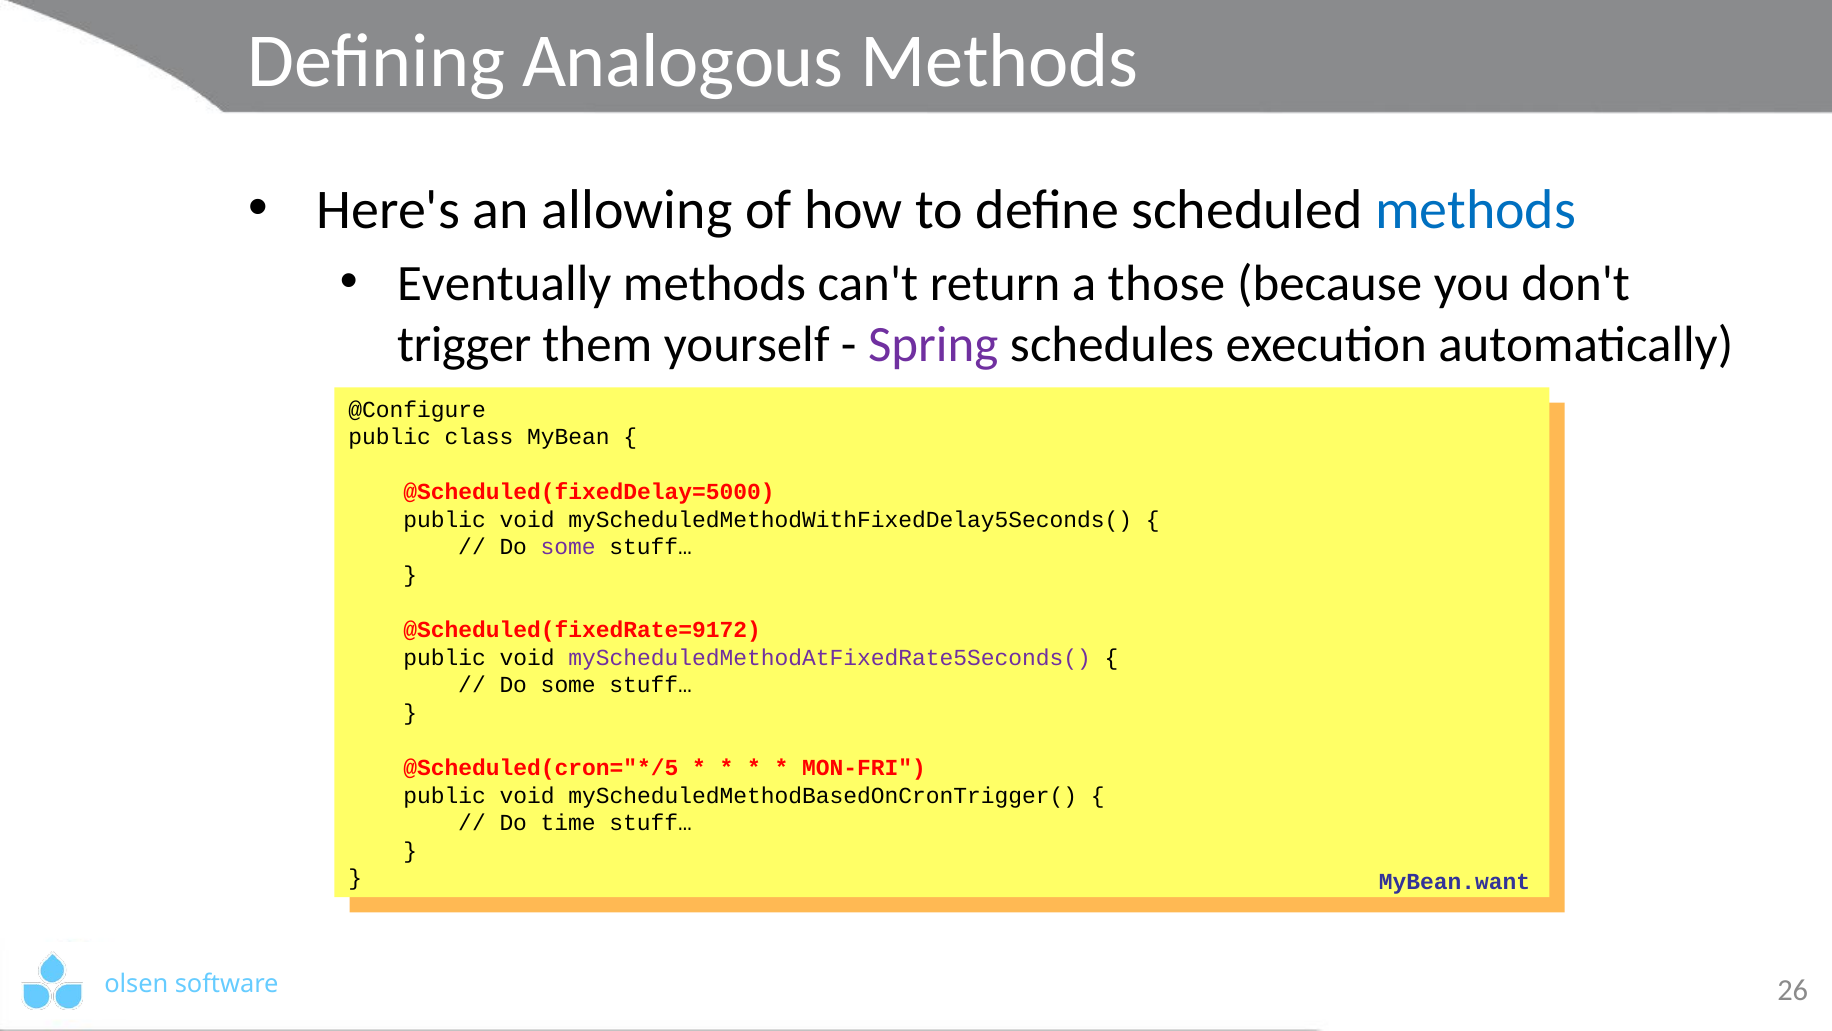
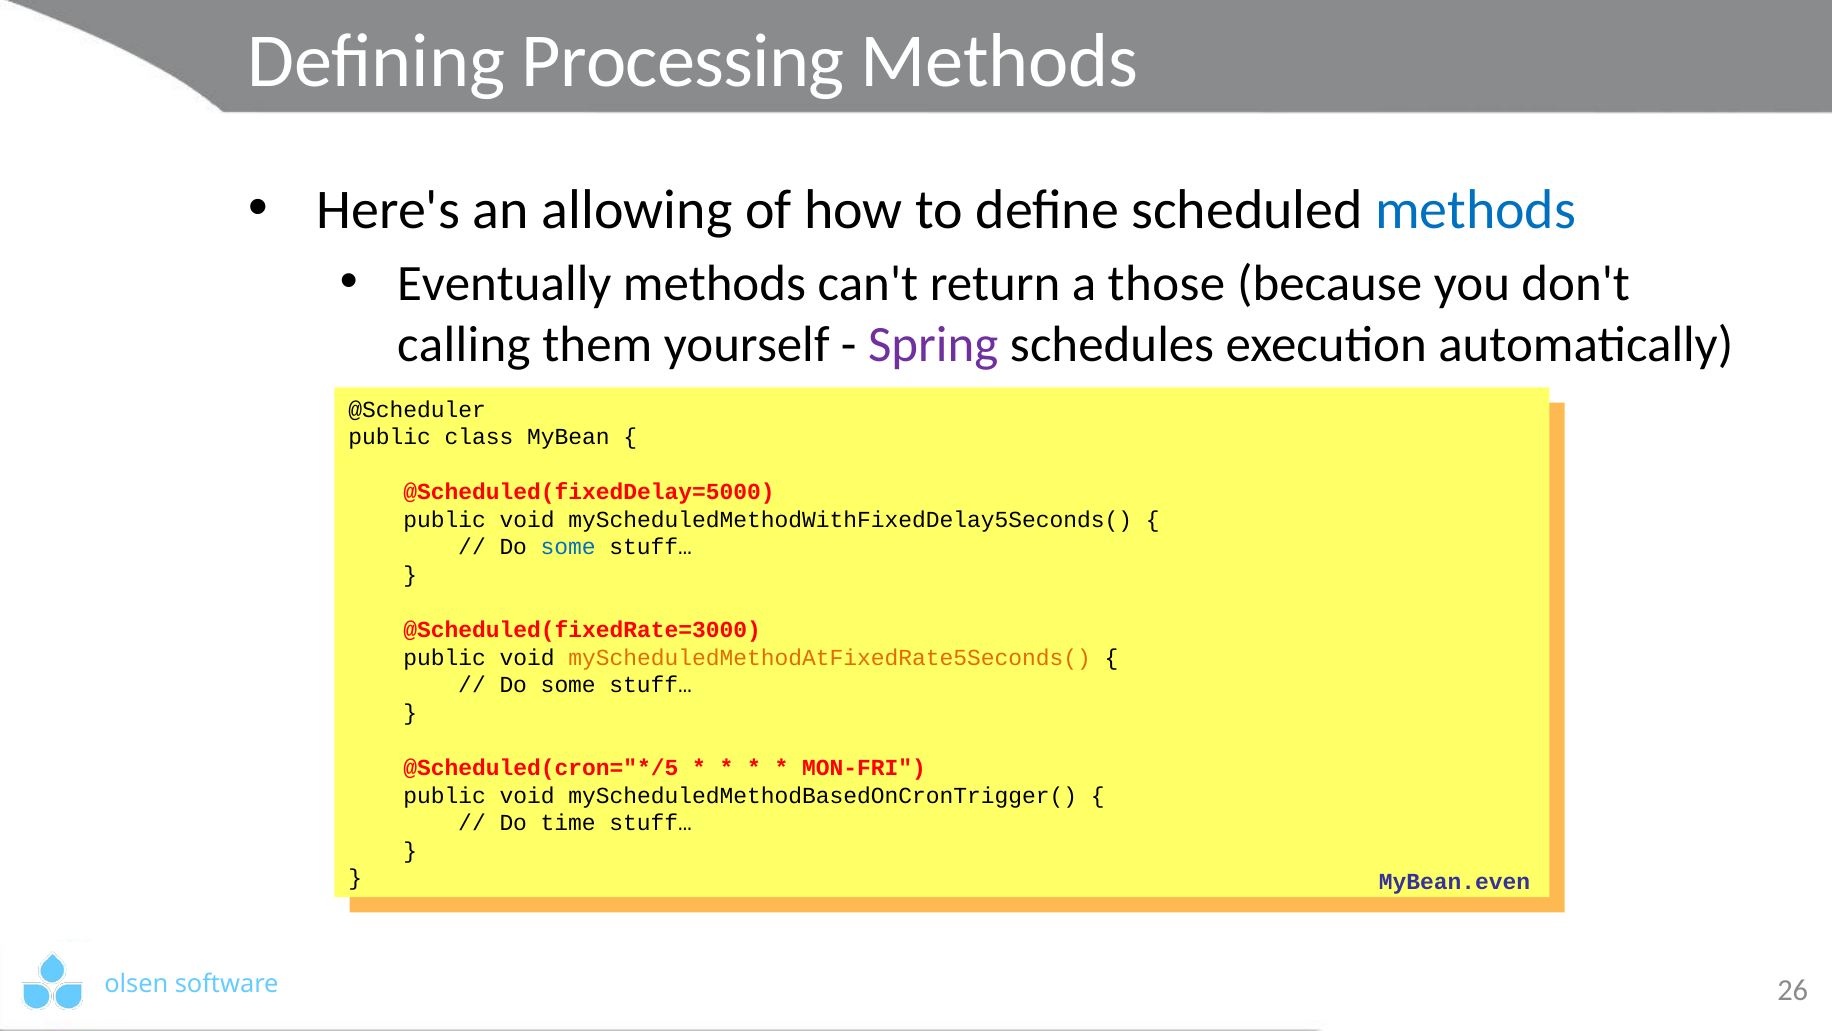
Analogous: Analogous -> Processing (683, 61)
trigger: trigger -> calling (464, 345)
@Configure: @Configure -> @Scheduler (417, 409)
some colour: purple -> blue (568, 547)
@Scheduled(fixedRate=9172: @Scheduled(fixedRate=9172 -> @Scheduled(fixedRate=3000 (582, 630)
myScheduledMethodAtFixedRate5Seconds( colour: purple -> orange (830, 657)
MyBean.want: MyBean.want -> MyBean.even (1454, 881)
